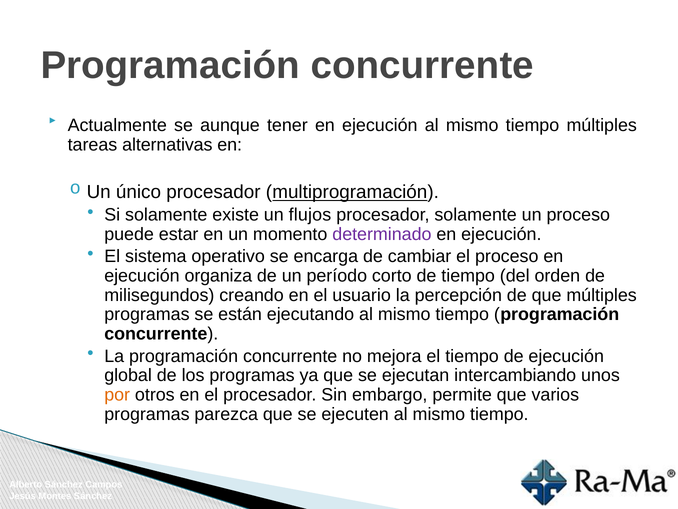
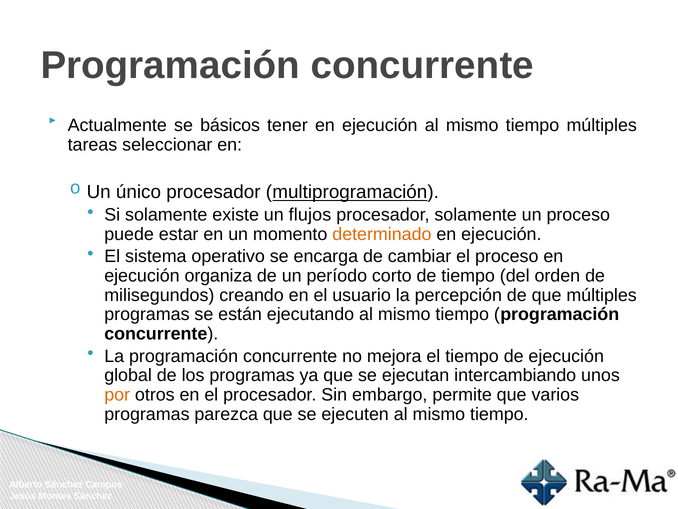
aunque: aunque -> básicos (230, 125)
alternativas: alternativas -> seleccionar (167, 144)
determinado colour: purple -> orange (382, 234)
